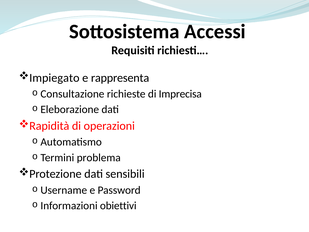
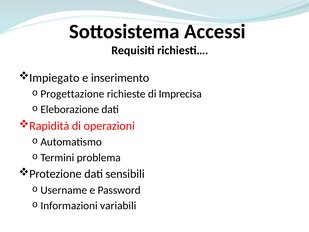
rappresenta: rappresenta -> inserimento (120, 78)
Consultazione: Consultazione -> Progettazione (72, 94)
obiettivi: obiettivi -> variabili (118, 205)
